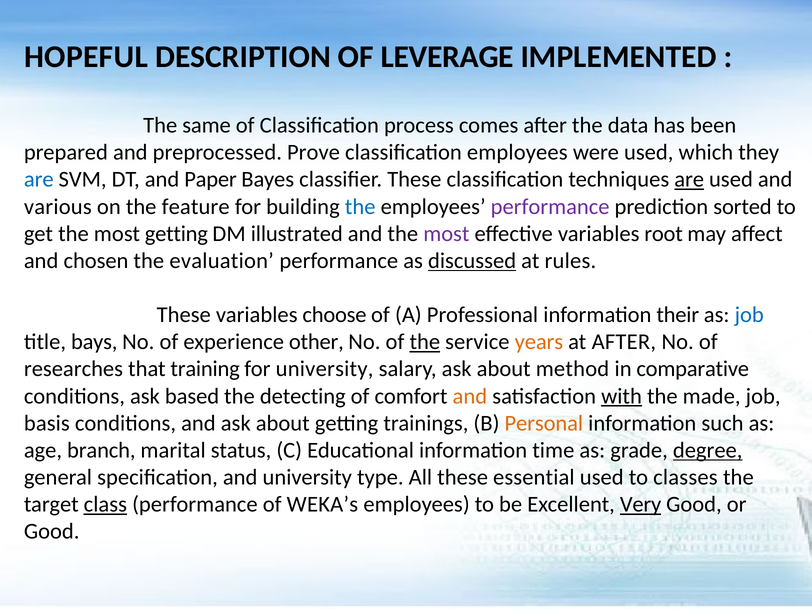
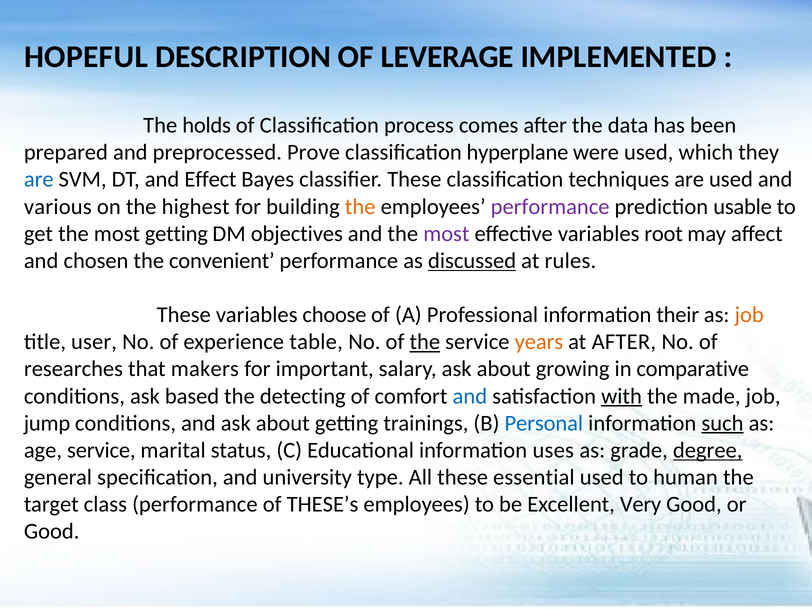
same: same -> holds (207, 125)
classification employees: employees -> hyperplane (517, 152)
Paper: Paper -> Effect (210, 180)
are underline: present -> none (689, 180)
feature: feature -> highest (196, 207)
the colour: blue -> orange (360, 207)
sorted: sorted -> usable (743, 207)
illustrated: illustrated -> objectives (297, 234)
evaluation: evaluation -> convenient (222, 261)
job colour: blue -> orange (749, 315)
bays: bays -> user (94, 342)
other: other -> table (316, 342)
training: training -> makers (205, 369)
for university: university -> important (325, 369)
method: method -> growing (573, 369)
and colour: orange -> blue (470, 396)
basis: basis -> jump (47, 423)
Personal colour: orange -> blue (544, 423)
such underline: none -> present (722, 423)
age branch: branch -> service (101, 450)
time: time -> uses (553, 450)
classes: classes -> human (686, 477)
class underline: present -> none (105, 504)
WEKA’s: WEKA’s -> THESE’s (323, 504)
Very underline: present -> none (641, 504)
